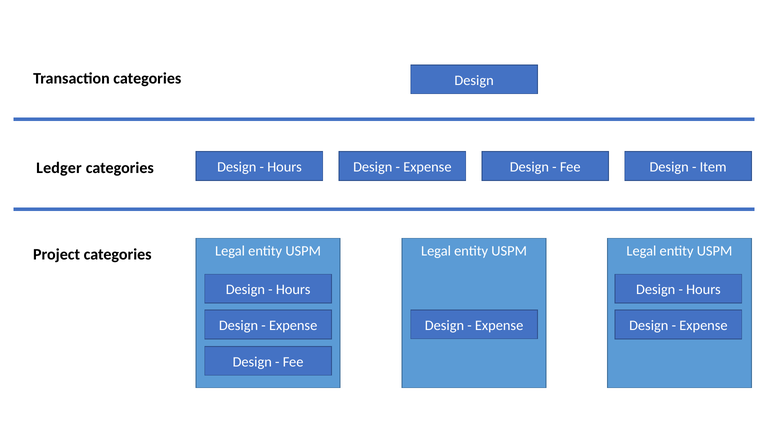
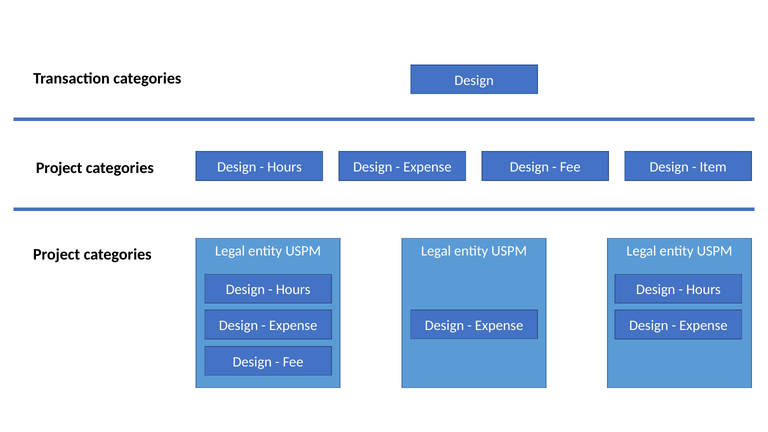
Ledger: Ledger -> Project (59, 168)
